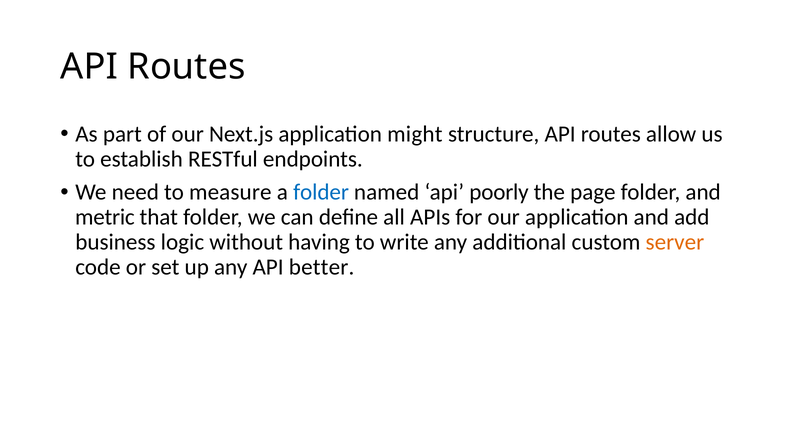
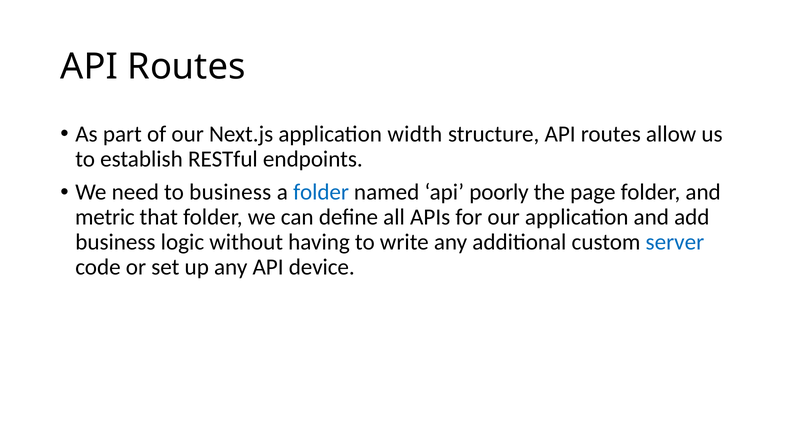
might: might -> width (415, 134)
to measure: measure -> business (230, 192)
server colour: orange -> blue (675, 242)
better: better -> device (322, 267)
